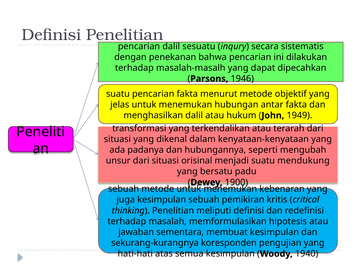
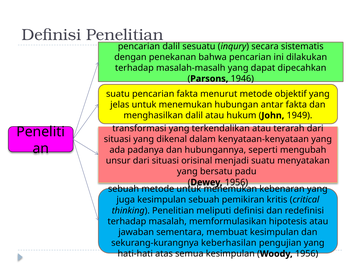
mendukung: mendukung -> menyatakan (304, 161)
1900: 1900 -> 1956 (236, 182)
koresponden: koresponden -> keberhasilan (229, 243)
Woody 1940: 1940 -> 1956 (307, 254)
